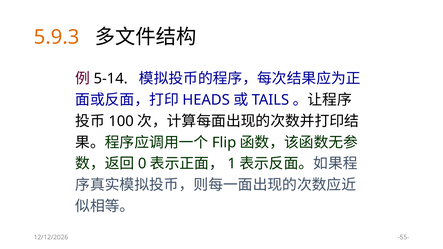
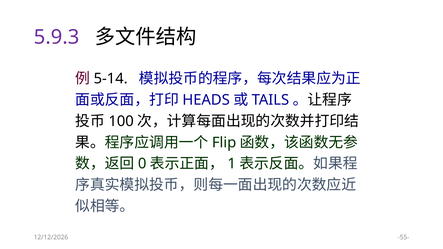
5.9.3 colour: orange -> purple (57, 37)
